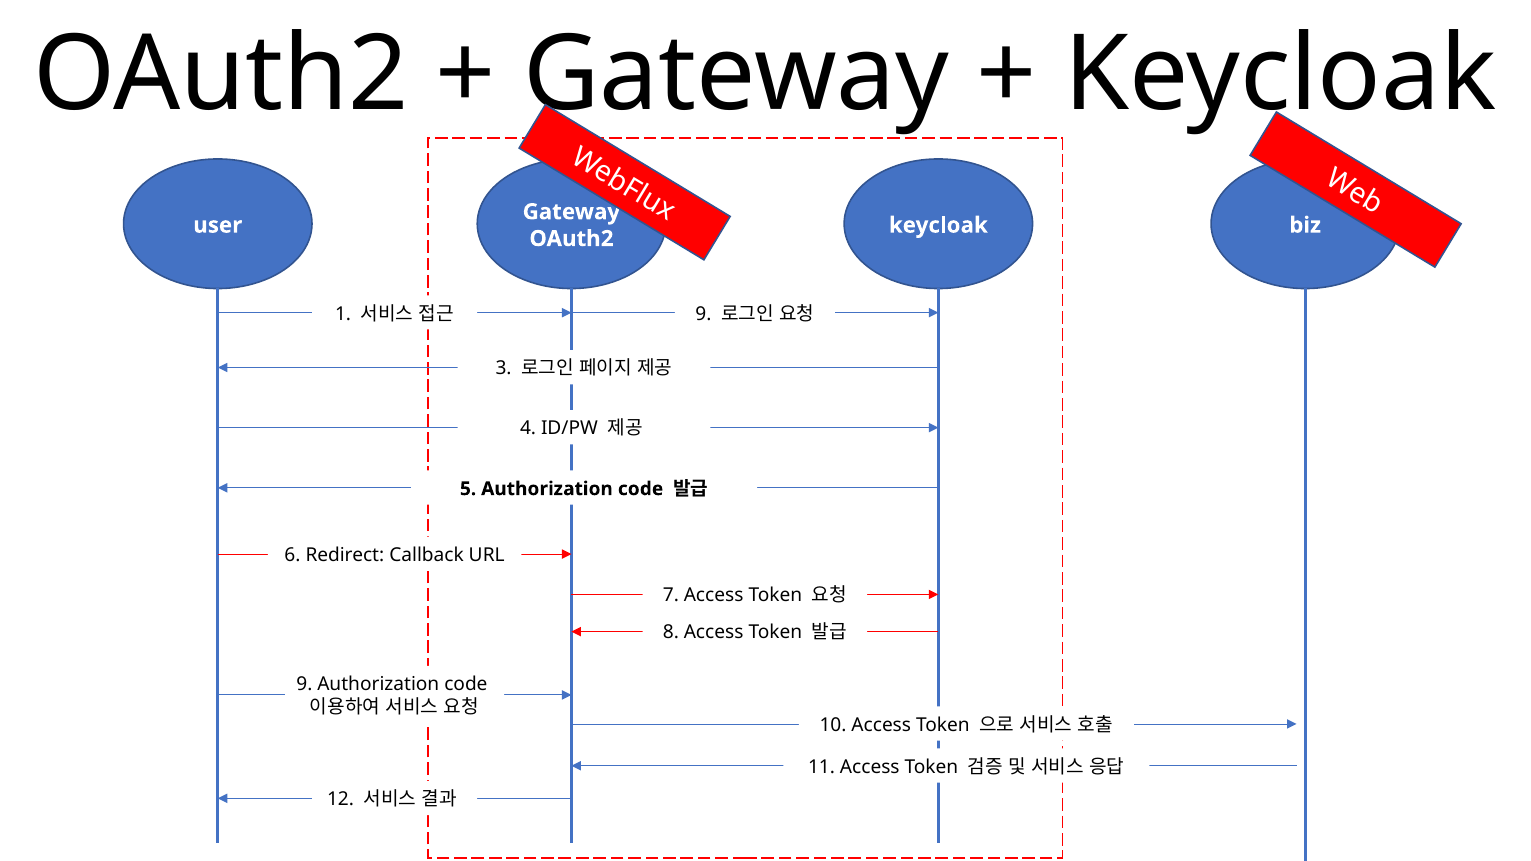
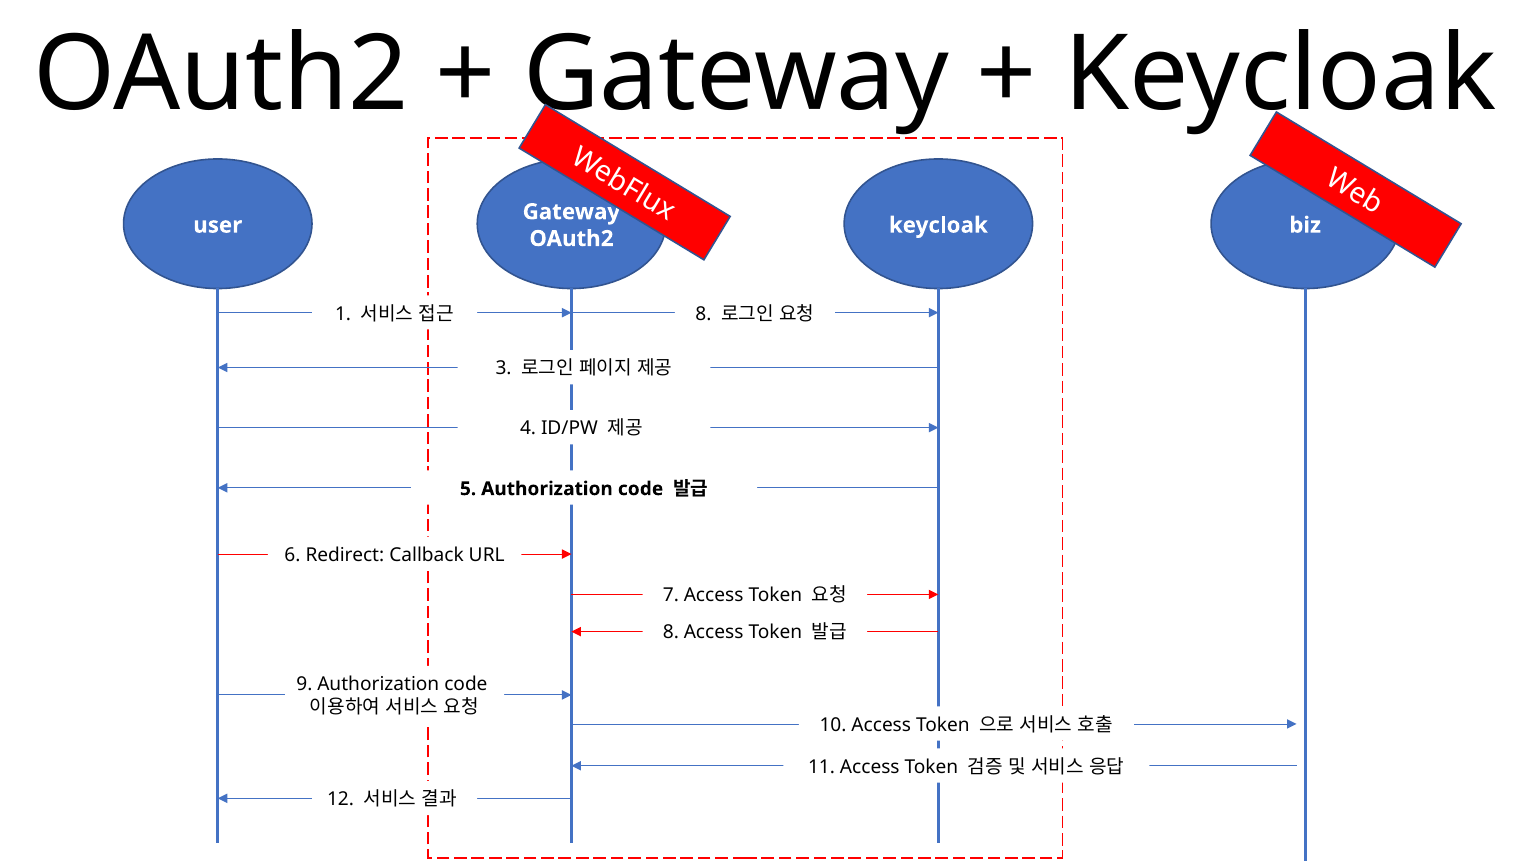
9: 9 -> 8 (703, 314)
